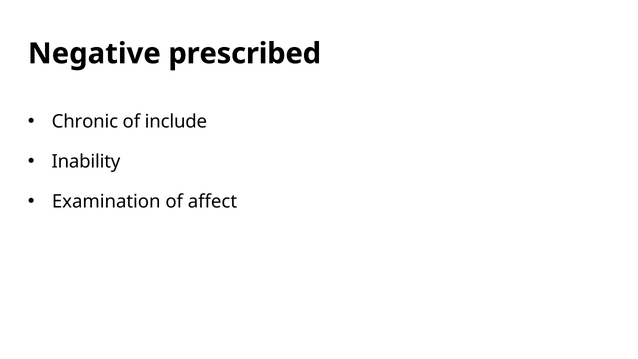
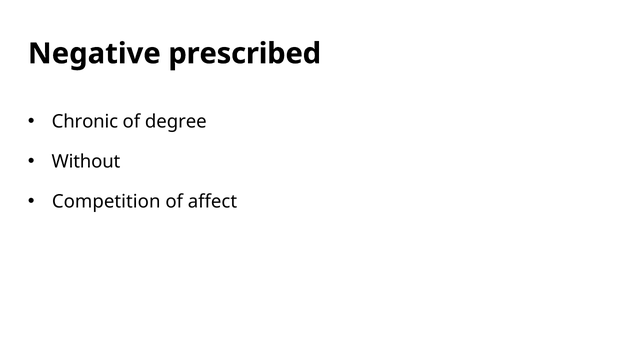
include: include -> degree (176, 121)
Inability: Inability -> Without (86, 162)
Examination: Examination -> Competition (106, 202)
